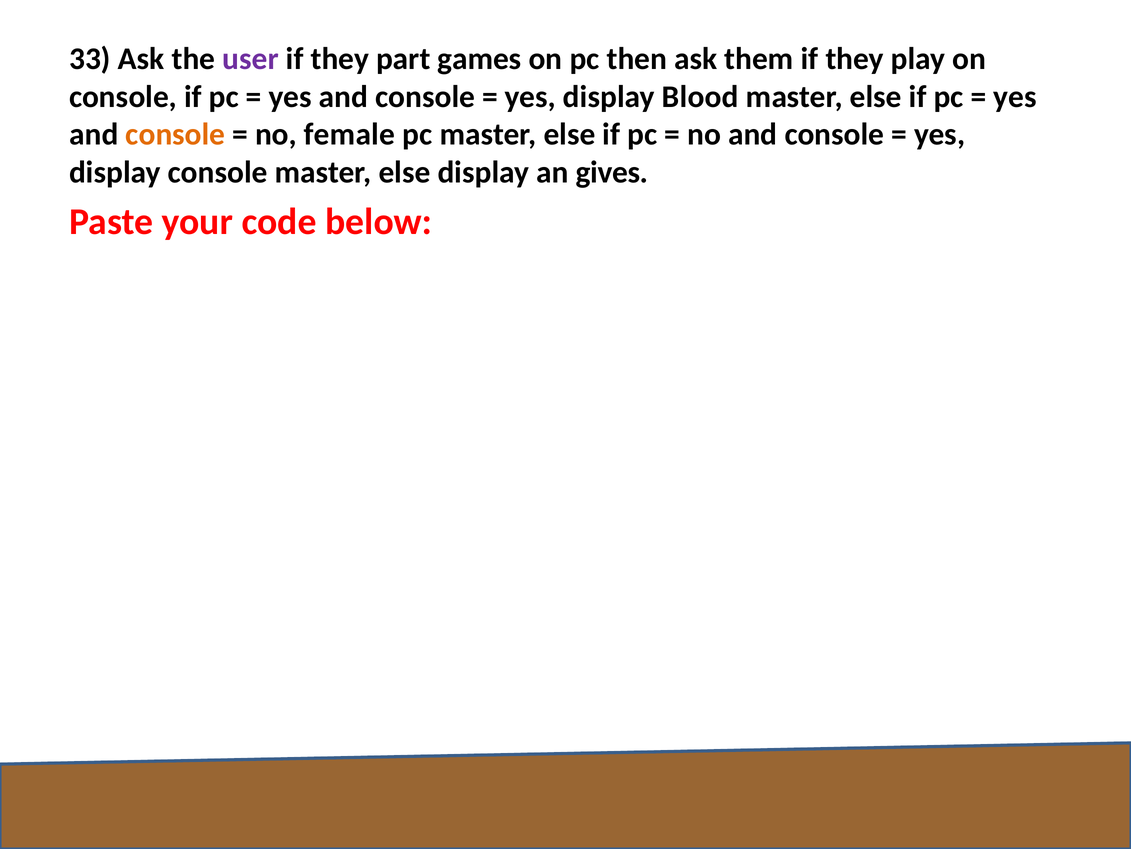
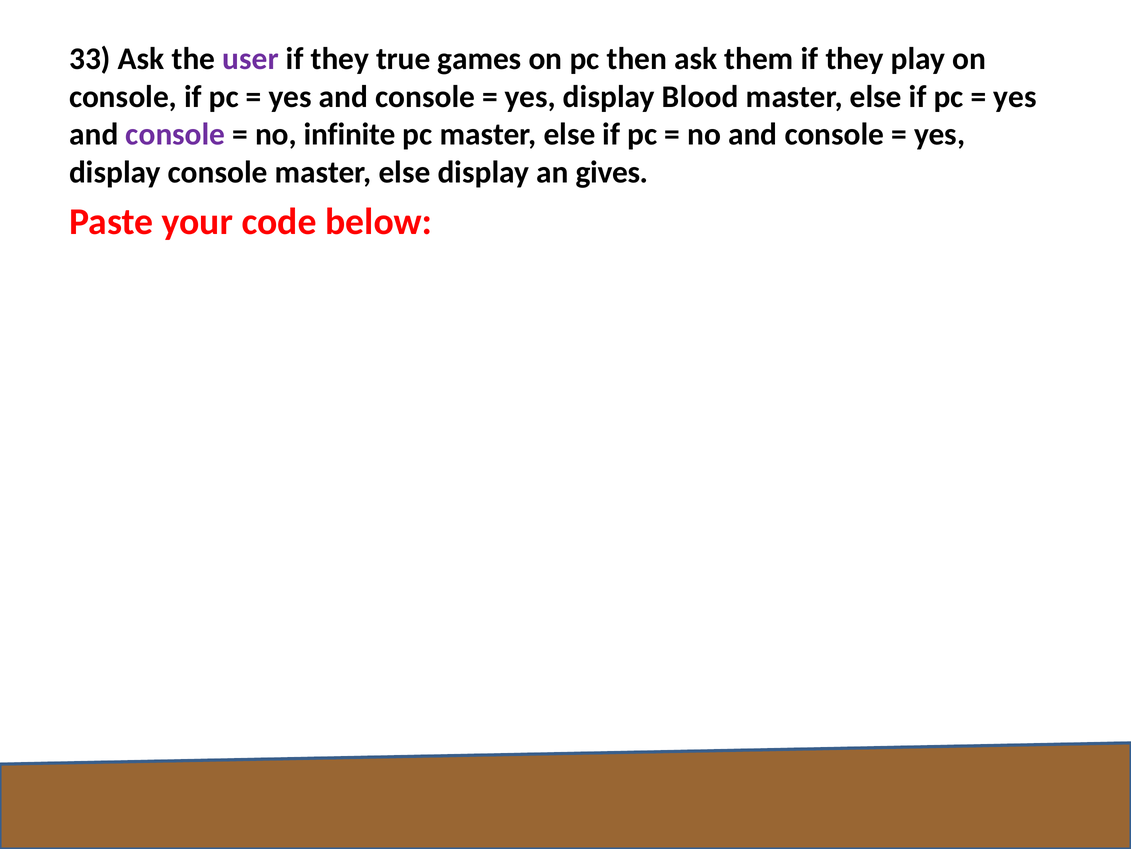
part: part -> true (403, 59)
console colour: orange -> purple (175, 134)
female: female -> infinite (350, 134)
